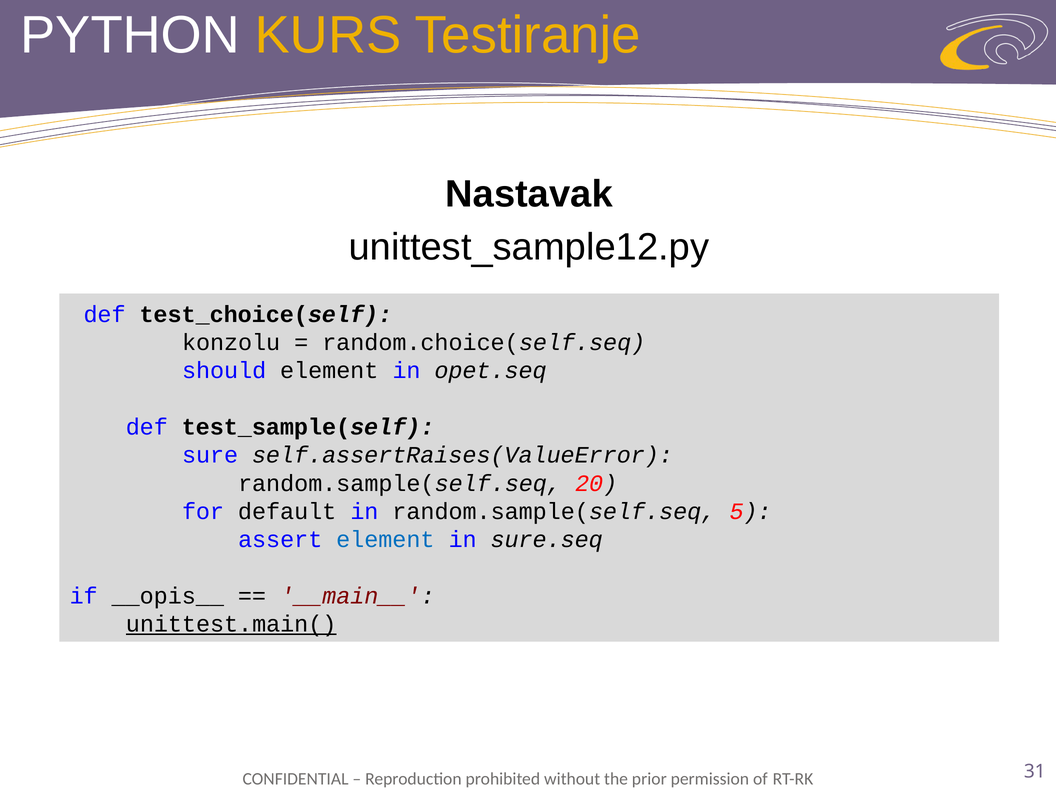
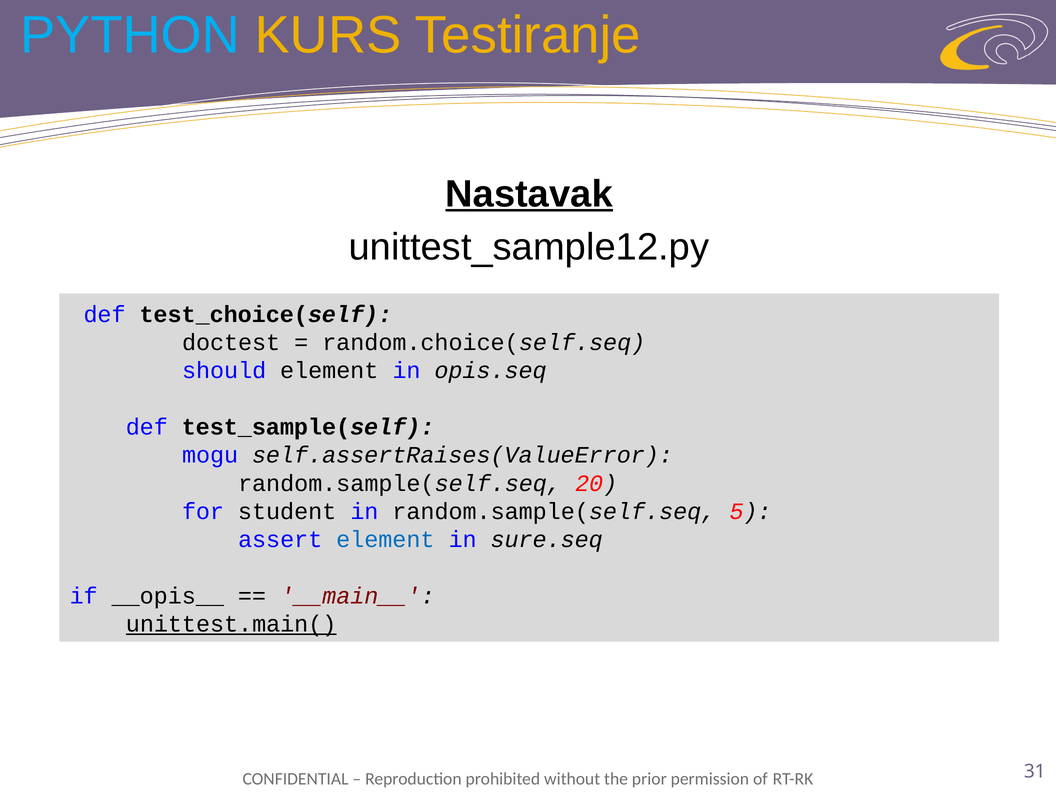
PYTHON colour: white -> light blue (130, 36)
Nastavak underline: none -> present (529, 194)
konzolu: konzolu -> doctest (231, 343)
opet.seq: opet.seq -> opis.seq (491, 371)
sure: sure -> mogu (210, 455)
default: default -> student (287, 511)
